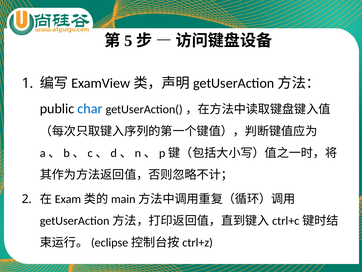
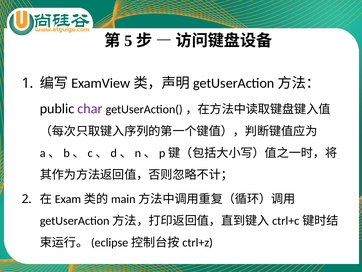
char colour: blue -> purple (90, 108)
